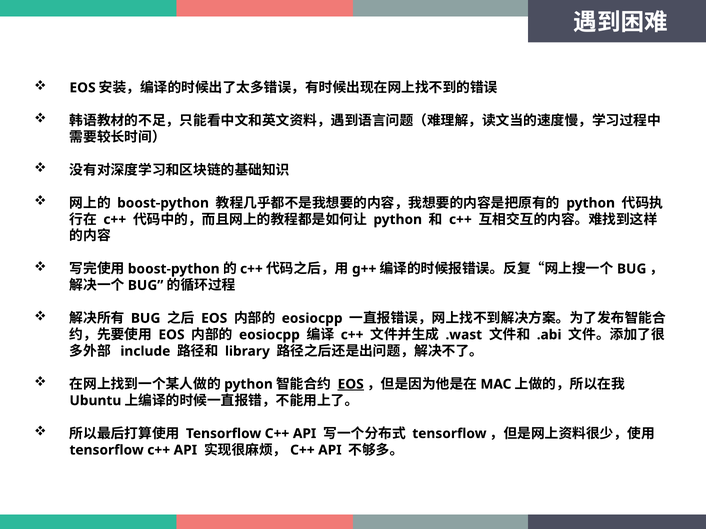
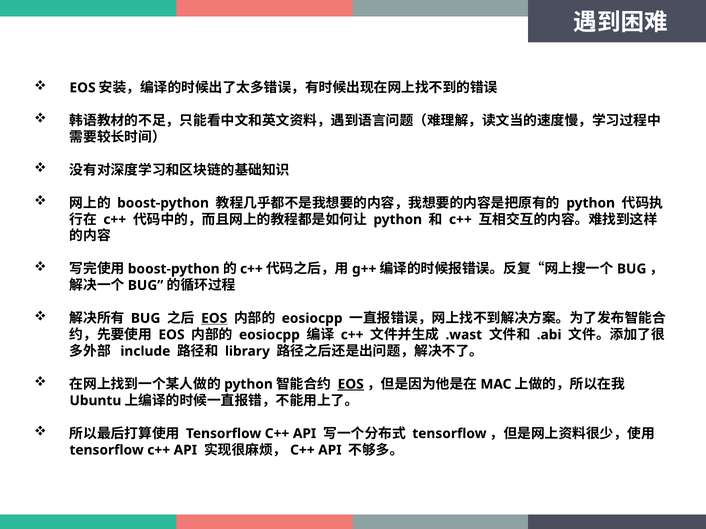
EOS underline: none -> present (214, 319)
